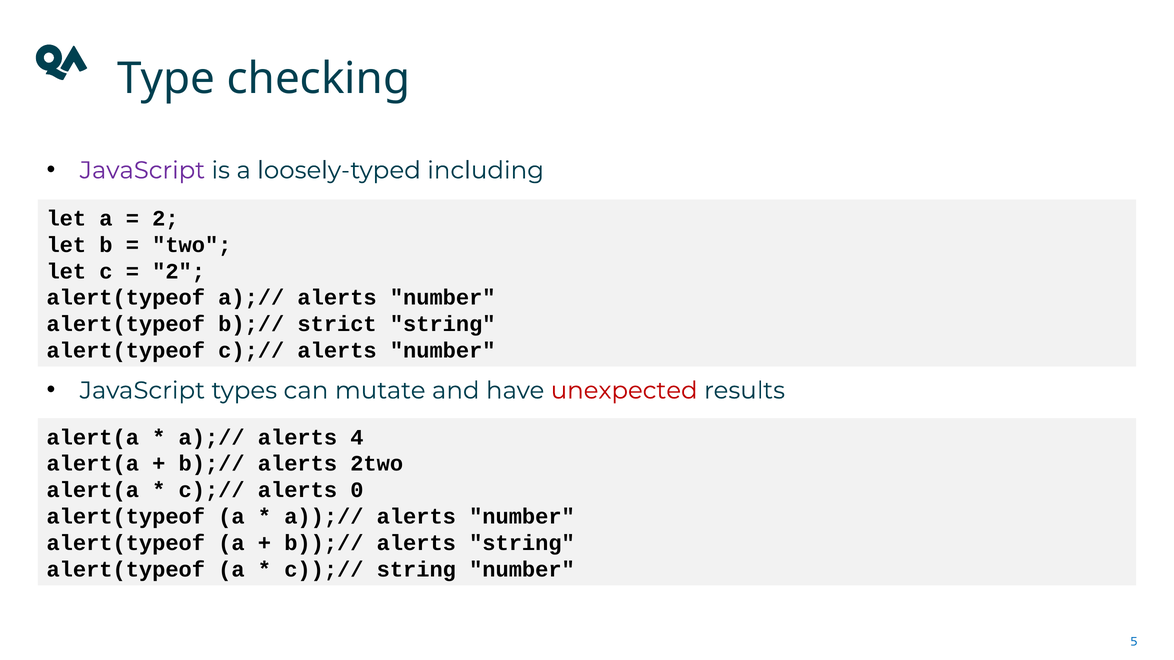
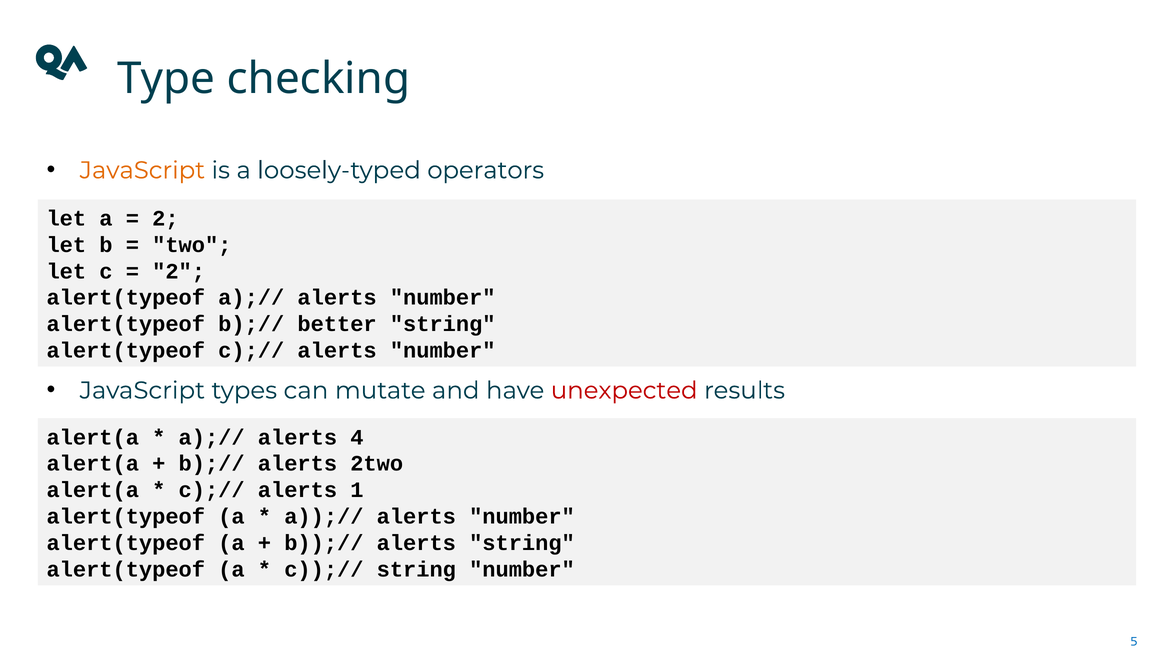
JavaScript colour: purple -> orange (142, 170)
including: including -> operators (486, 170)
strict: strict -> better (337, 324)
0: 0 -> 1 (357, 490)
